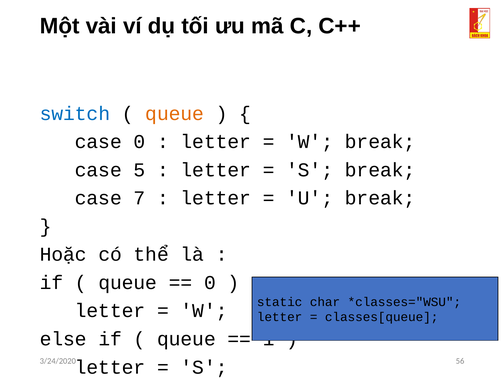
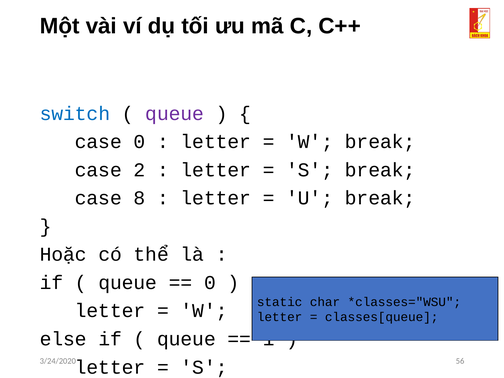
queue colour: orange -> purple (175, 114)
5: 5 -> 2 (139, 170)
7: 7 -> 8 (139, 198)
